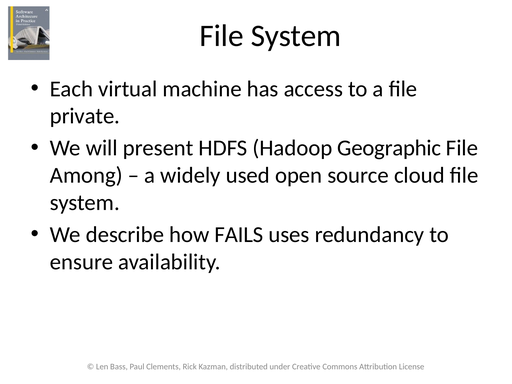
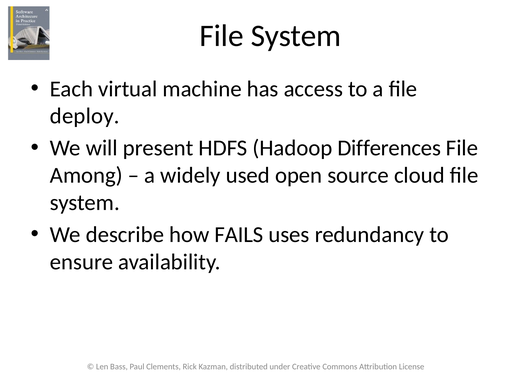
private: private -> deploy (85, 116)
Geographic: Geographic -> Differences (389, 148)
